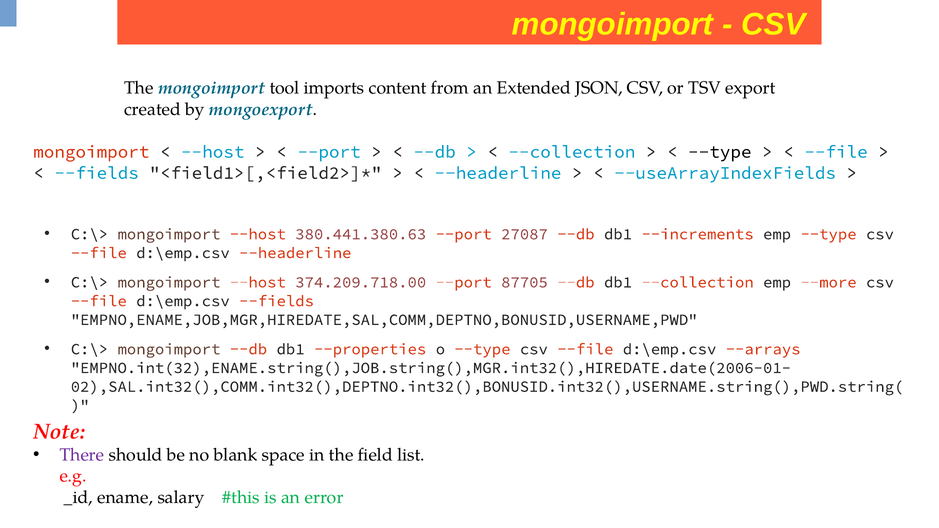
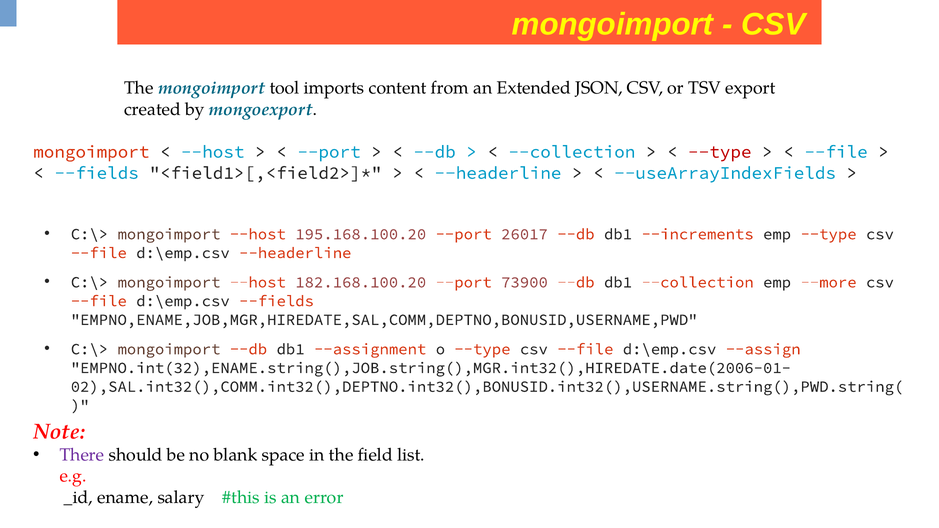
--type colour: black -> red (720, 152)
380.441.380.63: 380.441.380.63 -> 195.168.100.20 (361, 234)
27087: 27087 -> 26017 (525, 234)
374.209.718.00: 374.209.718.00 -> 182.168.100.20 (361, 282)
87705: 87705 -> 73900 (525, 282)
--properties: --properties -> --assignment (370, 349)
--arrays: --arrays -> --assign (763, 349)
